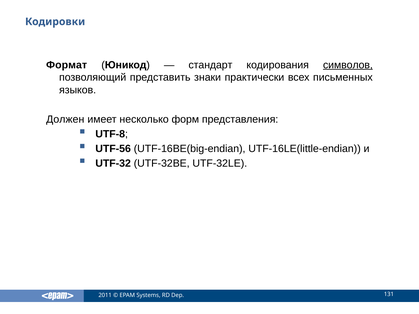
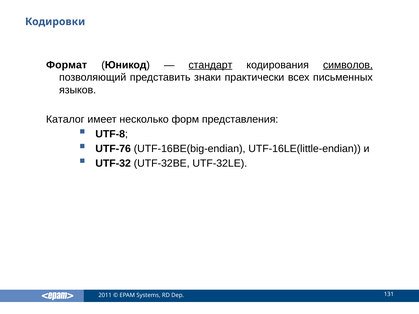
стандарт underline: none -> present (210, 65)
Должен: Должен -> Каталог (65, 119)
UTF-56: UTF-56 -> UTF-76 (113, 149)
